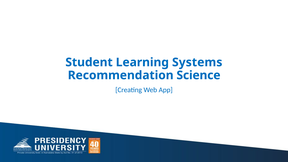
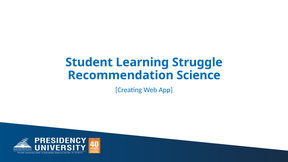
Systems: Systems -> Struggle (197, 62)
